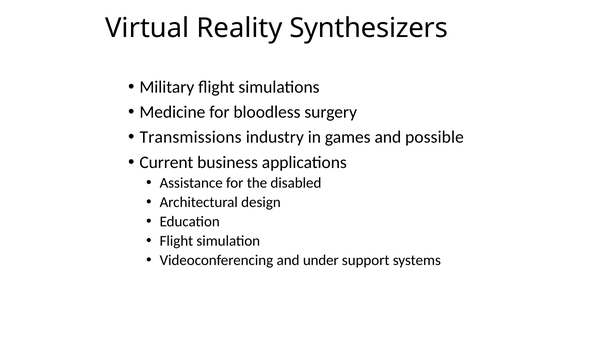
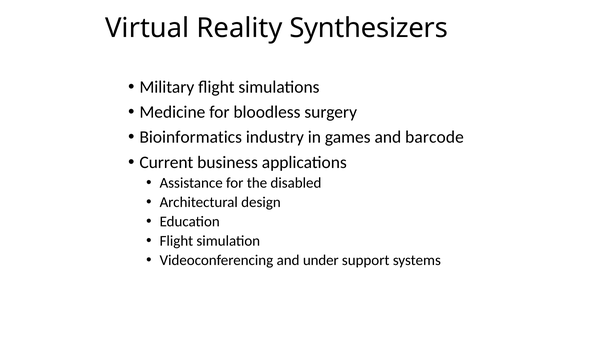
Transmissions: Transmissions -> Bioinformatics (191, 137)
possible: possible -> barcode (434, 137)
